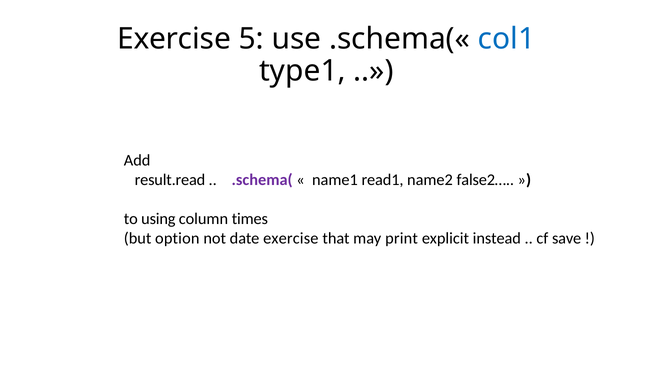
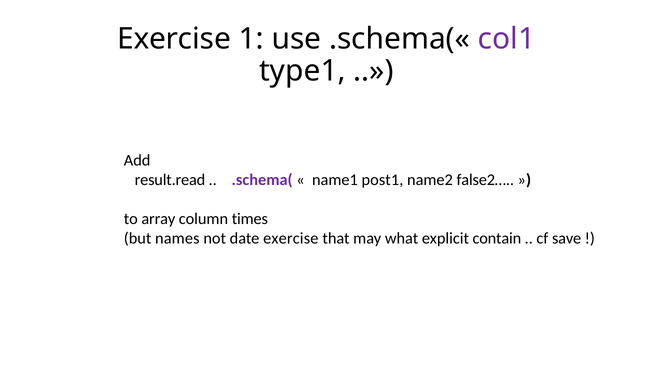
5: 5 -> 1 (251, 39)
col1 colour: blue -> purple (507, 39)
read1: read1 -> post1 (382, 180)
using: using -> array (158, 219)
option: option -> names (177, 239)
print: print -> what (402, 239)
instead: instead -> contain (497, 239)
